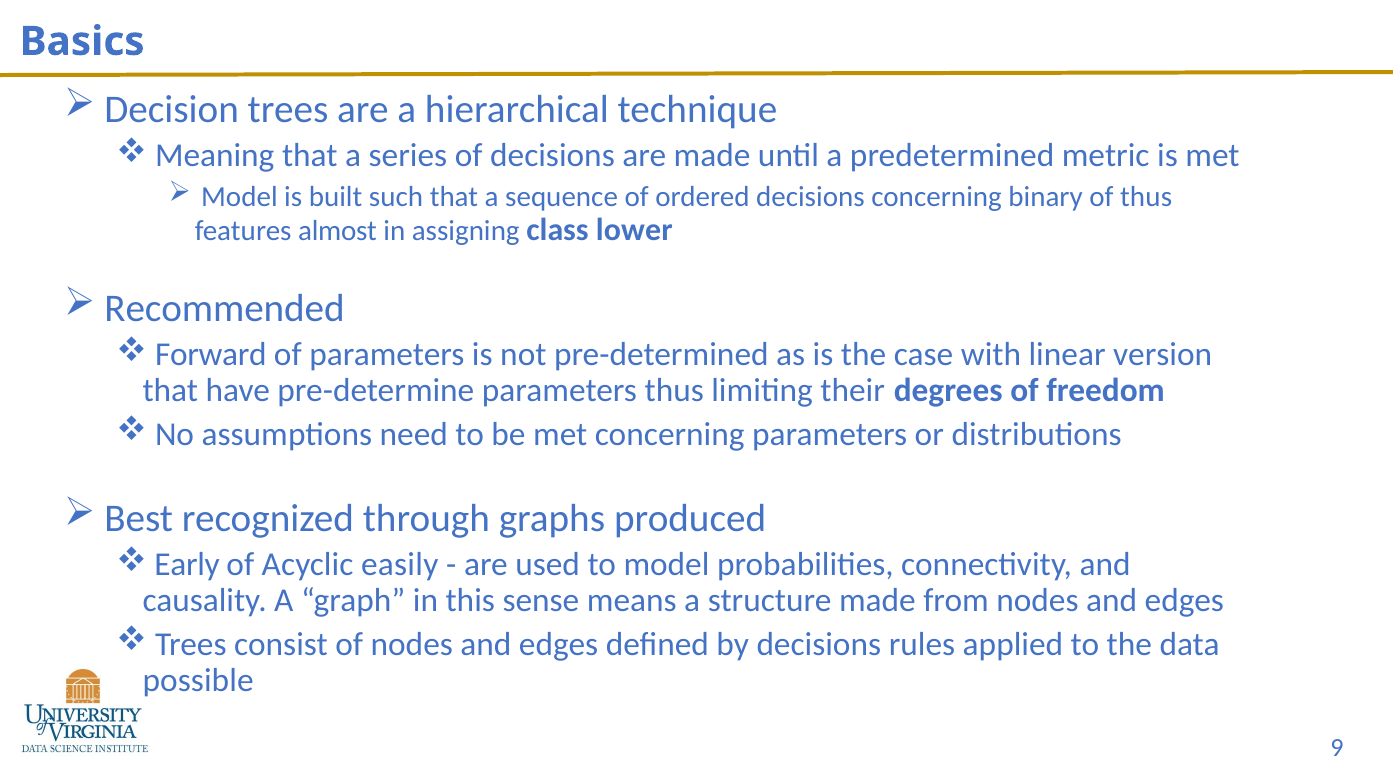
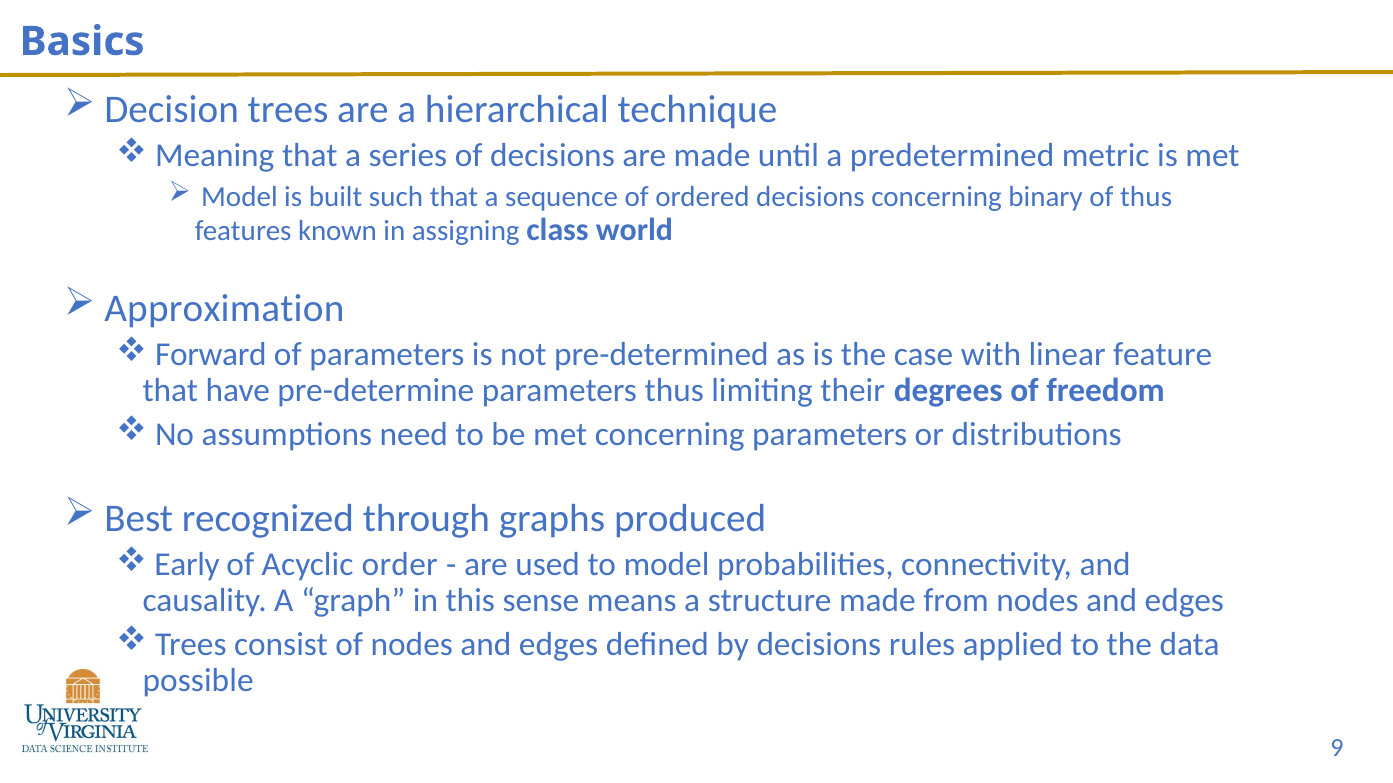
almost: almost -> known (338, 231)
lower: lower -> world (634, 230)
Recommended: Recommended -> Approximation (224, 309)
version: version -> feature (1163, 355)
easily: easily -> order (400, 565)
